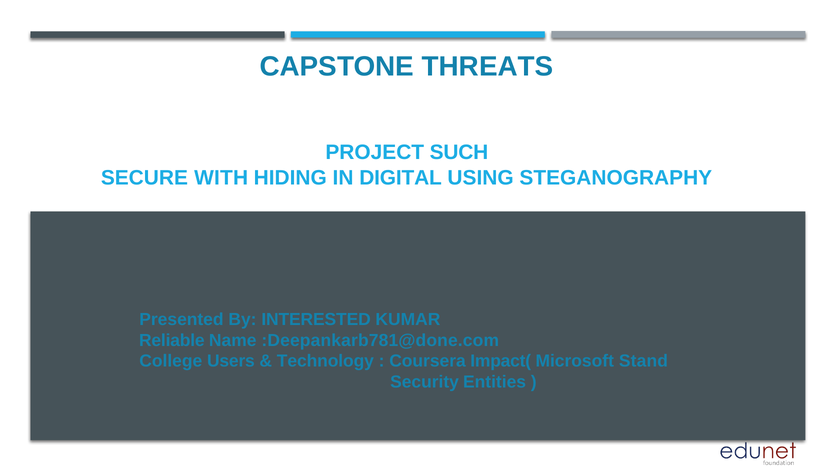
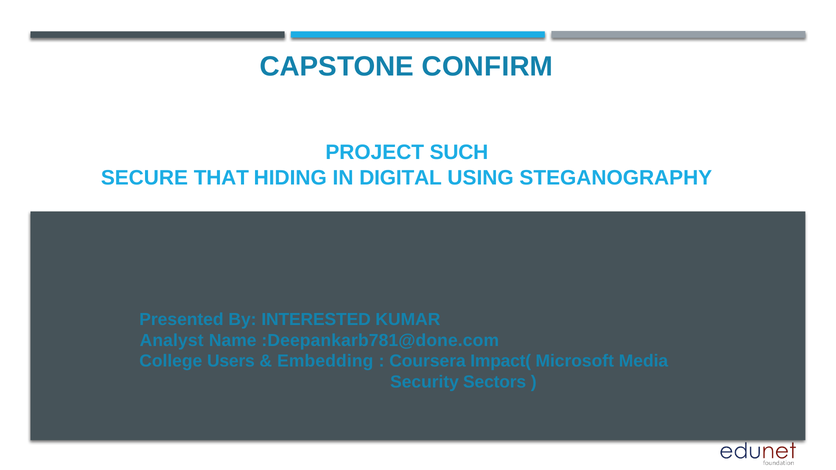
THREATS: THREATS -> CONFIRM (487, 67)
WITH: WITH -> THAT (221, 178)
Reliable: Reliable -> Analyst (172, 341)
Technology: Technology -> Embedding (325, 361)
Stand: Stand -> Media (644, 361)
Entities: Entities -> Sectors (495, 382)
